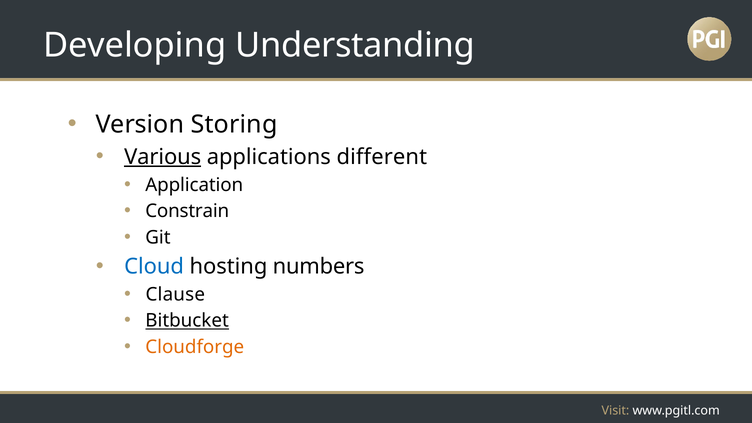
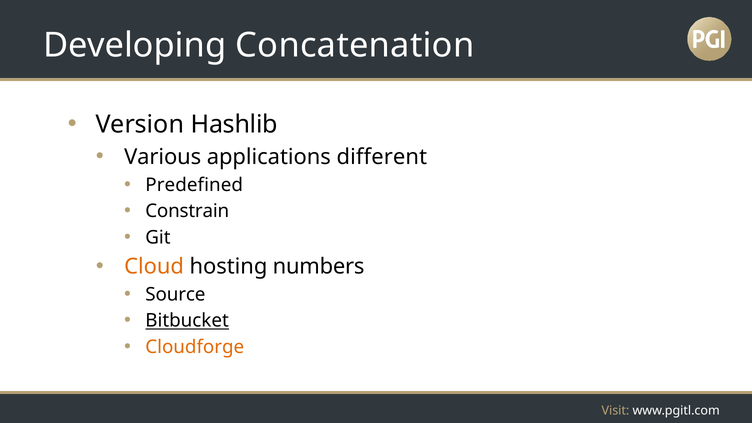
Understanding: Understanding -> Concatenation (355, 45)
Storing: Storing -> Hashlib (234, 125)
Various underline: present -> none (163, 157)
Application: Application -> Predefined (194, 185)
Cloud colour: blue -> orange (154, 266)
Clause: Clause -> Source (175, 294)
